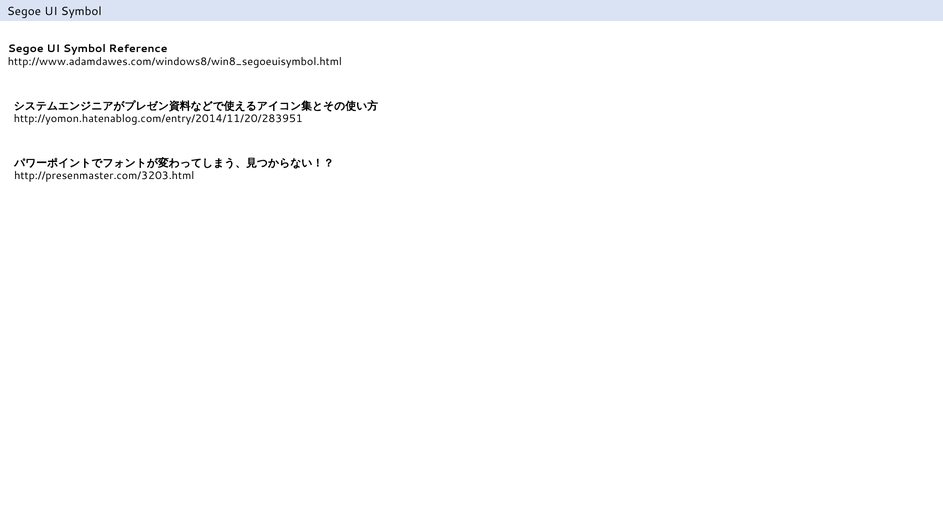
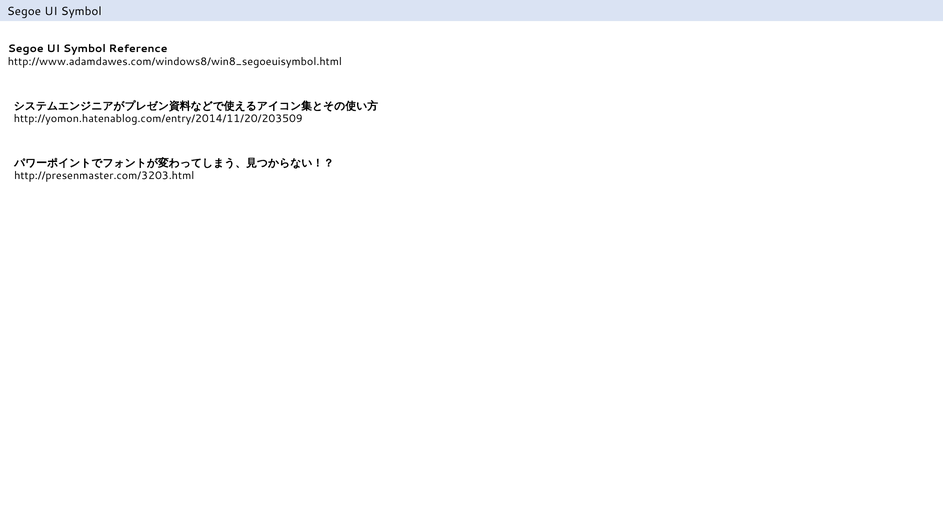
http://yomon.hatenablog.com/entry/2014/11/20/283951: http://yomon.hatenablog.com/entry/2014/11/20/283951 -> http://yomon.hatenablog.com/entry/2014/11/20/203509 (158, 119)
